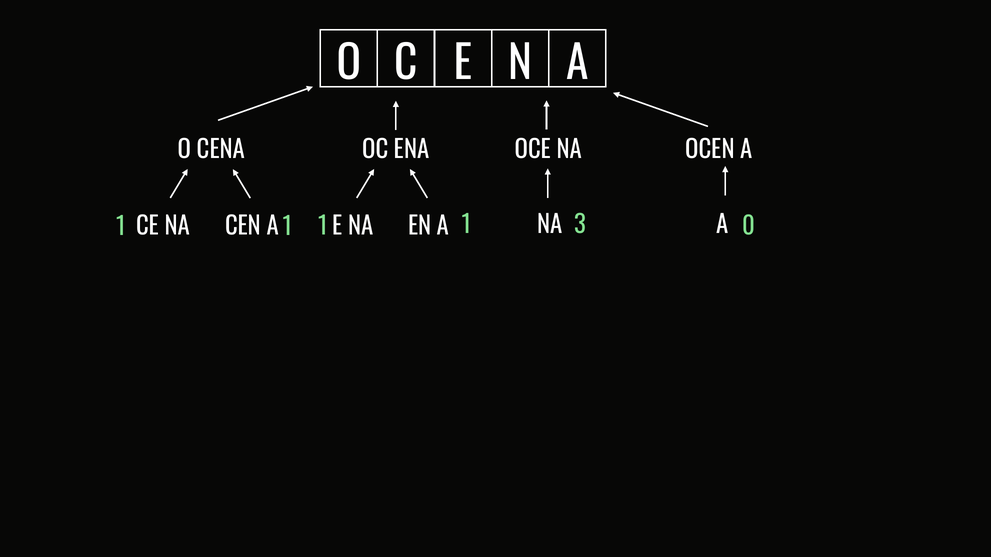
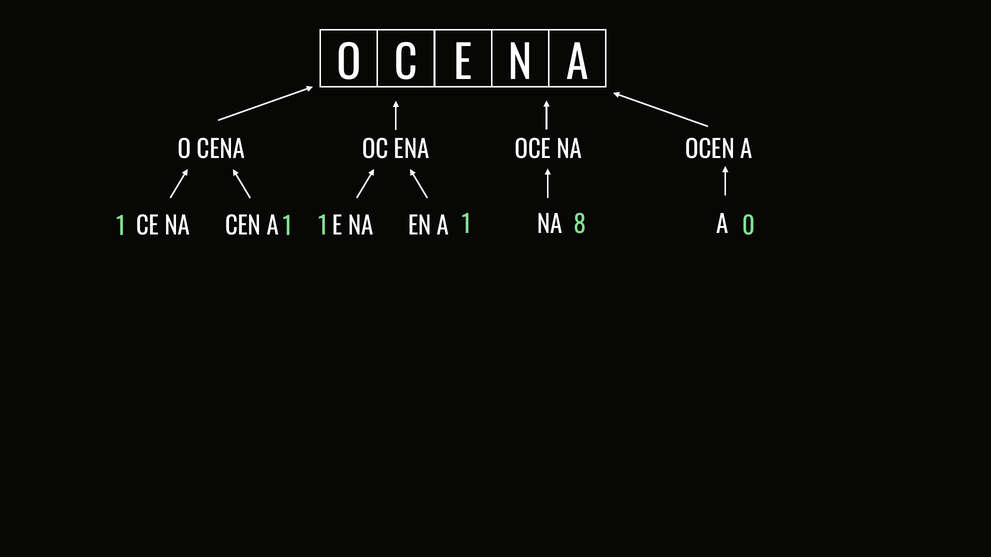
3: 3 -> 8 (580, 225)
